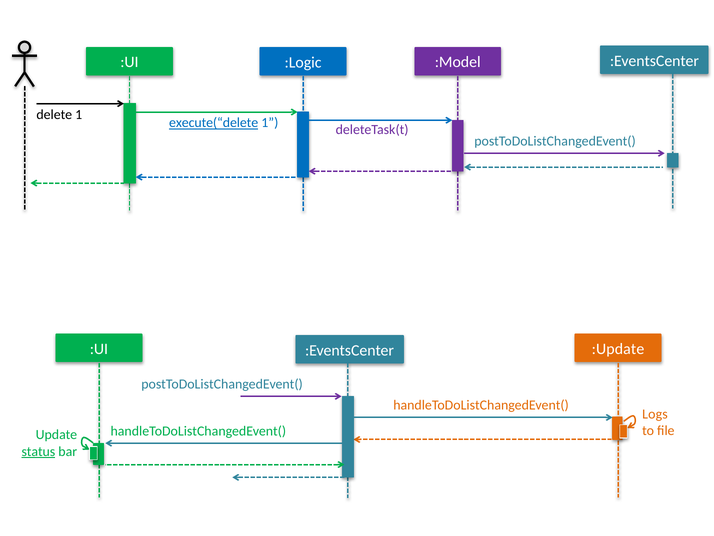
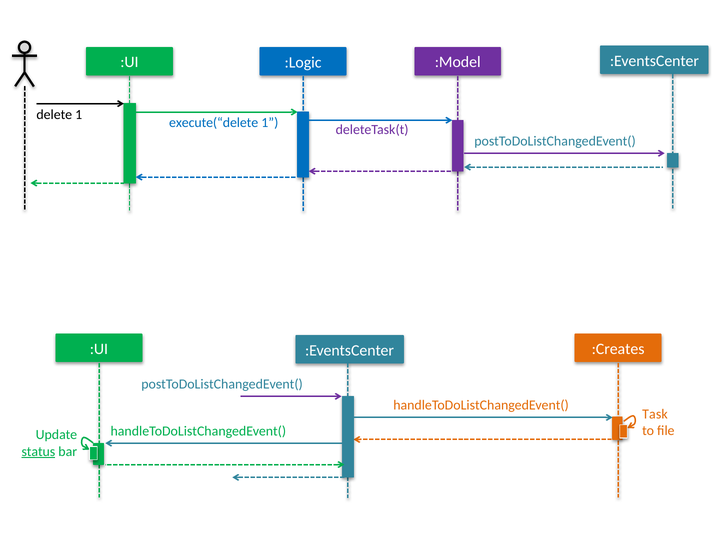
execute(“delete underline: present -> none (214, 123)
:Update: :Update -> :Creates (618, 349)
Logs: Logs -> Task (655, 414)
